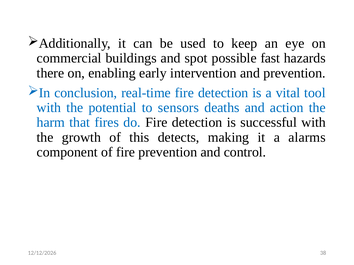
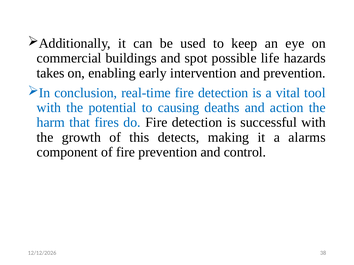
fast: fast -> life (270, 58)
there: there -> takes (51, 73)
sensors: sensors -> causing (179, 108)
